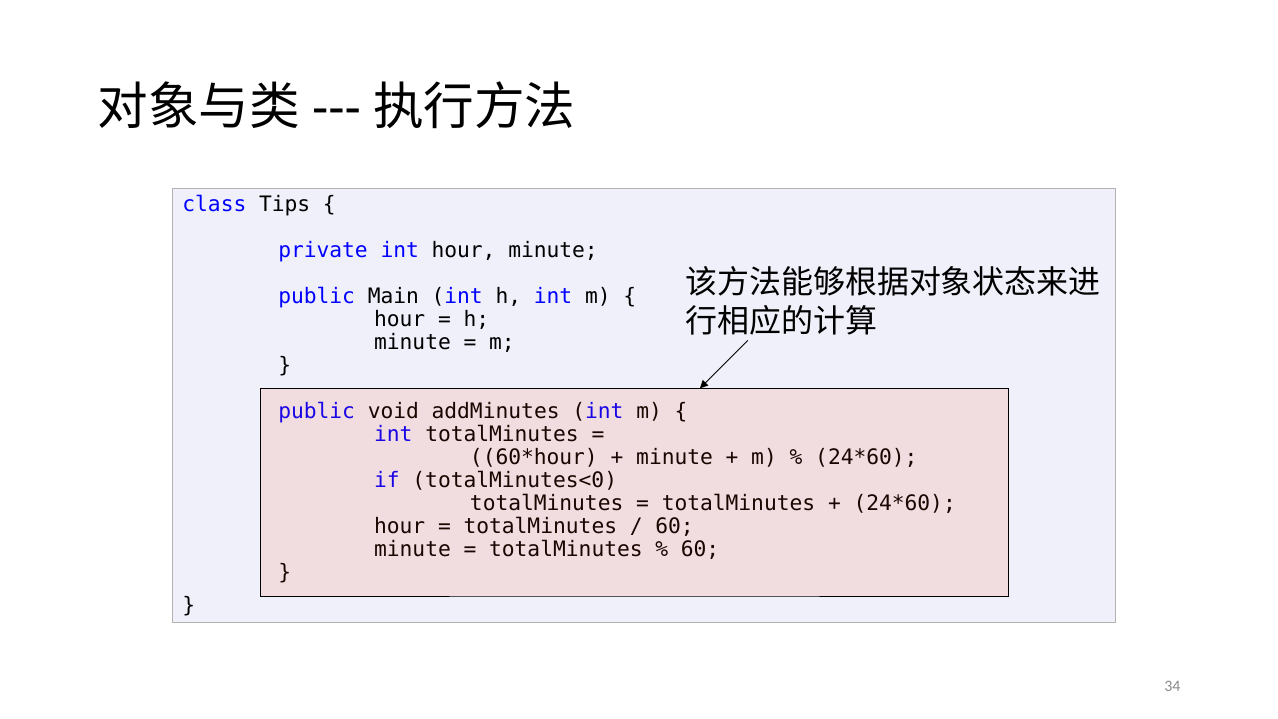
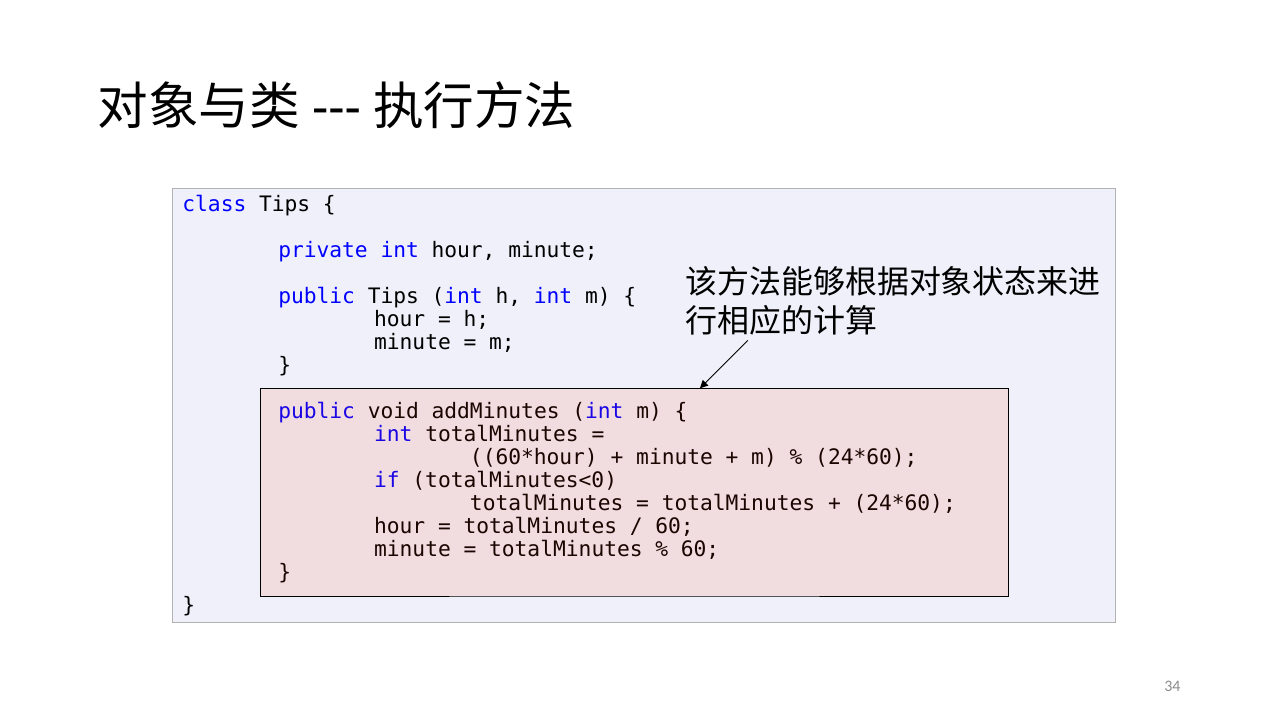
public Main: Main -> Tips (393, 296)
